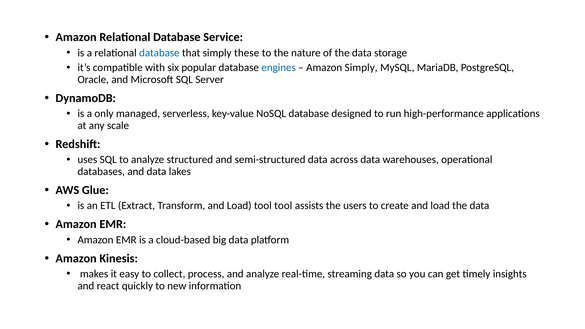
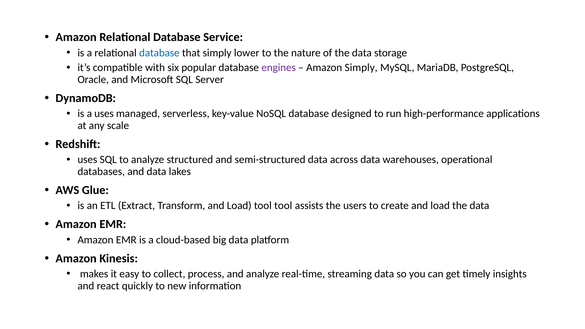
these: these -> lower (247, 53)
engines colour: blue -> purple (279, 68)
a only: only -> uses (104, 114)
